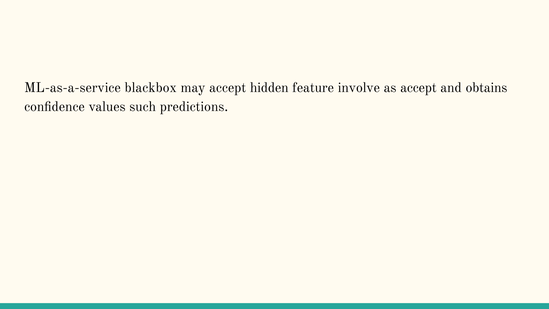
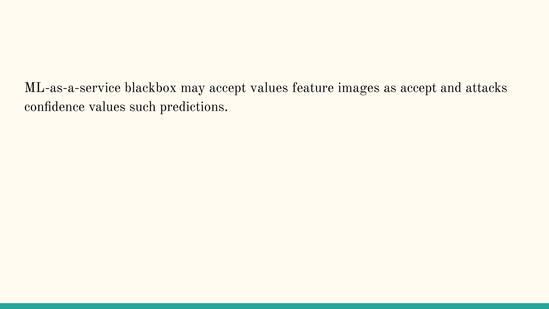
accept hidden: hidden -> values (269, 87)
involve: involve -> images (359, 87)
obtains: obtains -> attacks (486, 87)
